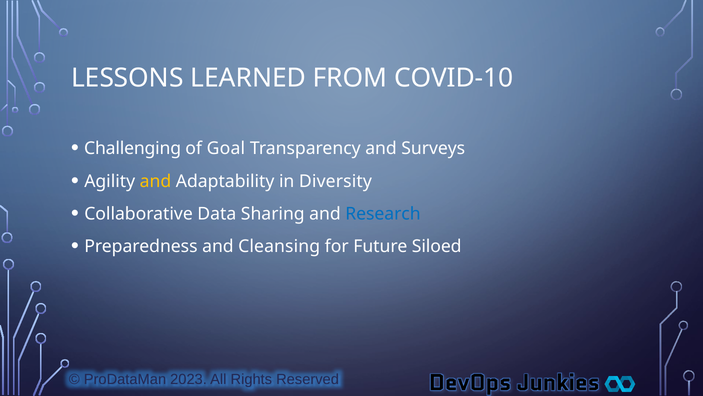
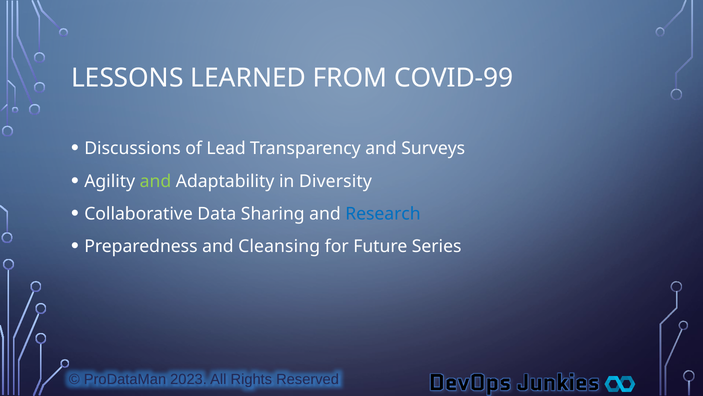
COVID-10: COVID-10 -> COVID-99 (454, 78)
Challenging: Challenging -> Discussions (132, 148)
Goal: Goal -> Lead (226, 148)
and colour: yellow -> light green (155, 181)
Siloed: Siloed -> Series (437, 246)
